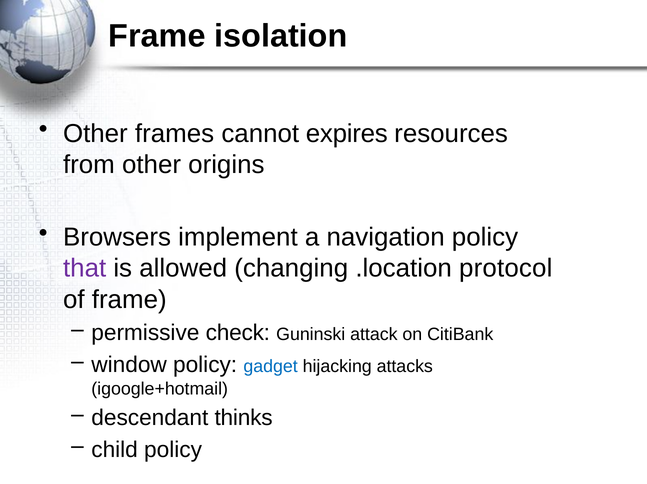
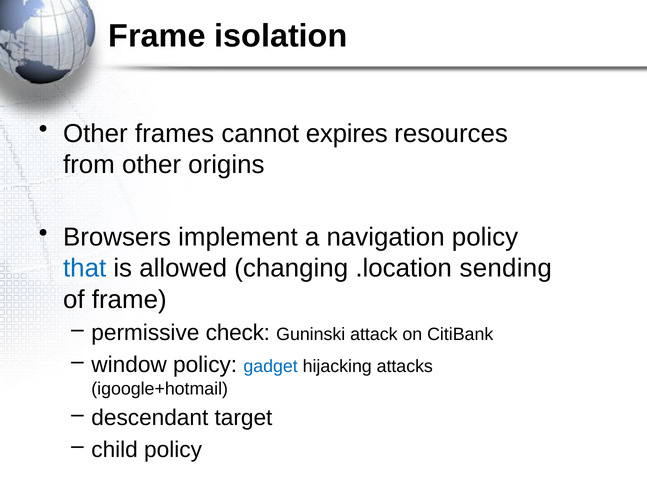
that colour: purple -> blue (85, 268)
protocol: protocol -> sending (506, 268)
thinks: thinks -> target (243, 418)
